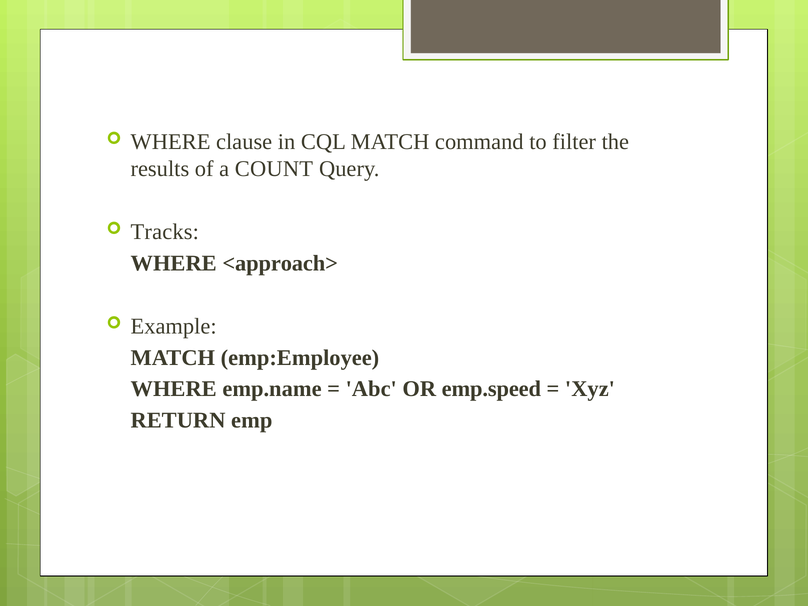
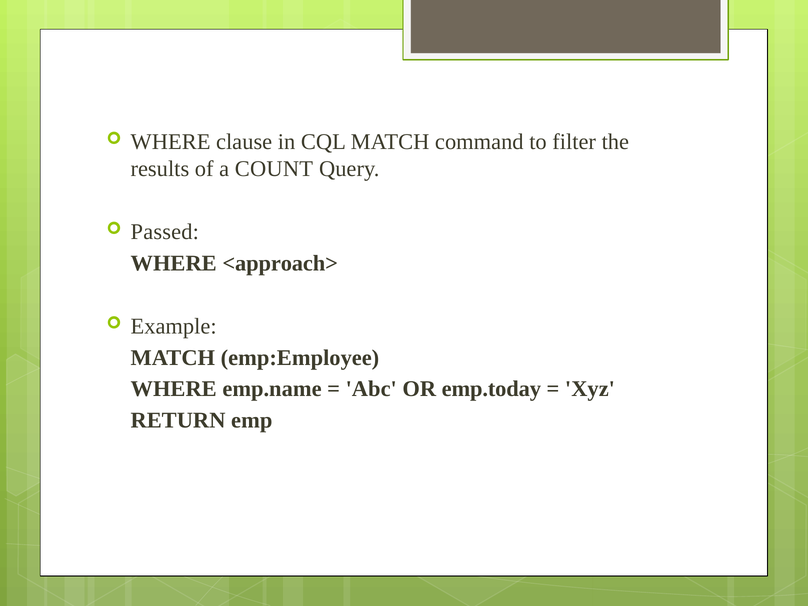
Tracks: Tracks -> Passed (165, 232)
emp.speed: emp.speed -> emp.today (491, 389)
